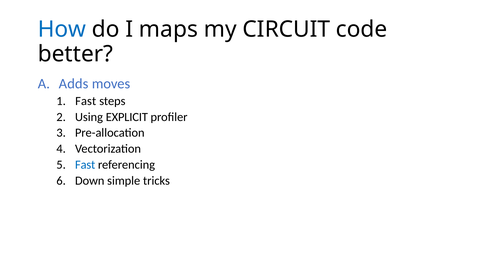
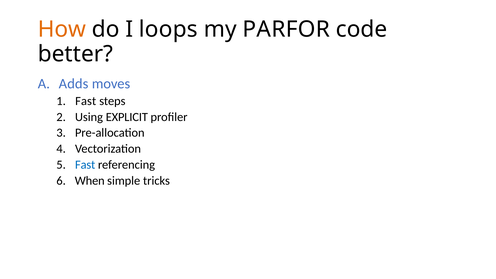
How colour: blue -> orange (62, 29)
maps: maps -> loops (168, 29)
CIRCUIT: CIRCUIT -> PARFOR (286, 29)
Down: Down -> When (90, 181)
